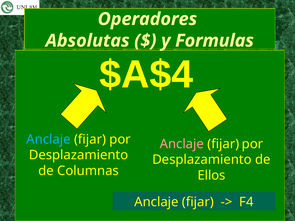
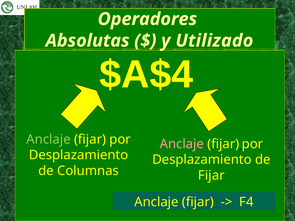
Formulas: Formulas -> Utilizado (214, 41)
Anclaje colour: light blue -> light green (49, 139)
Ellos: Ellos -> Fijar (211, 176)
